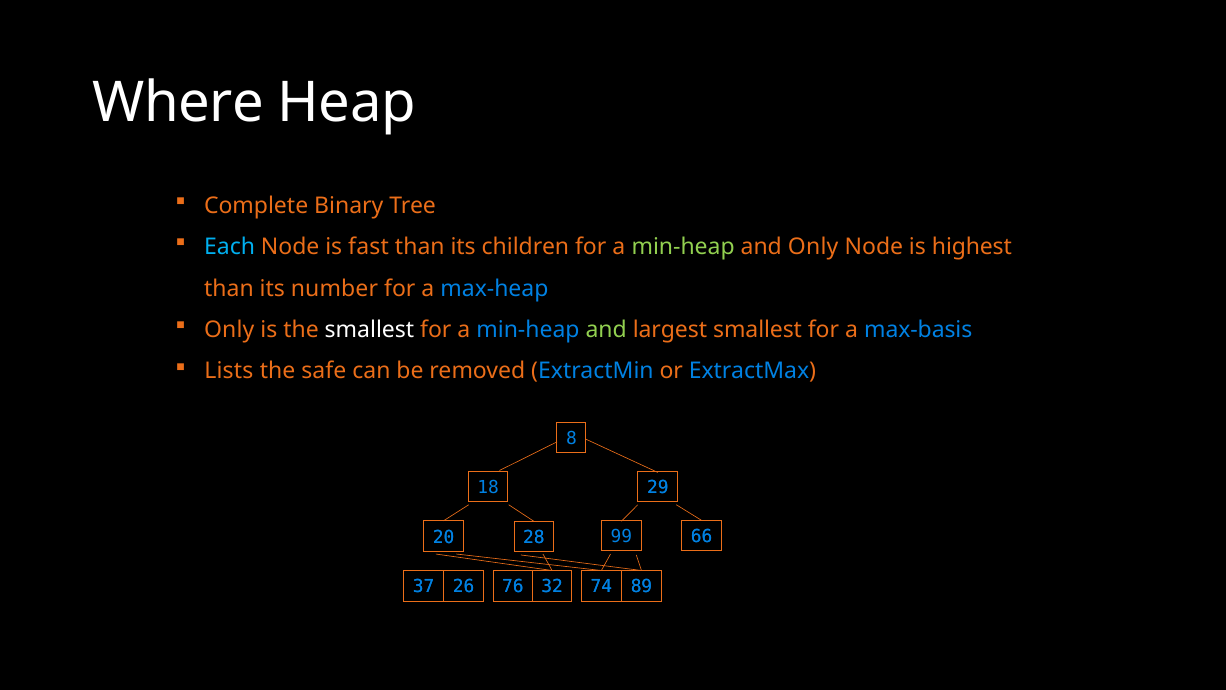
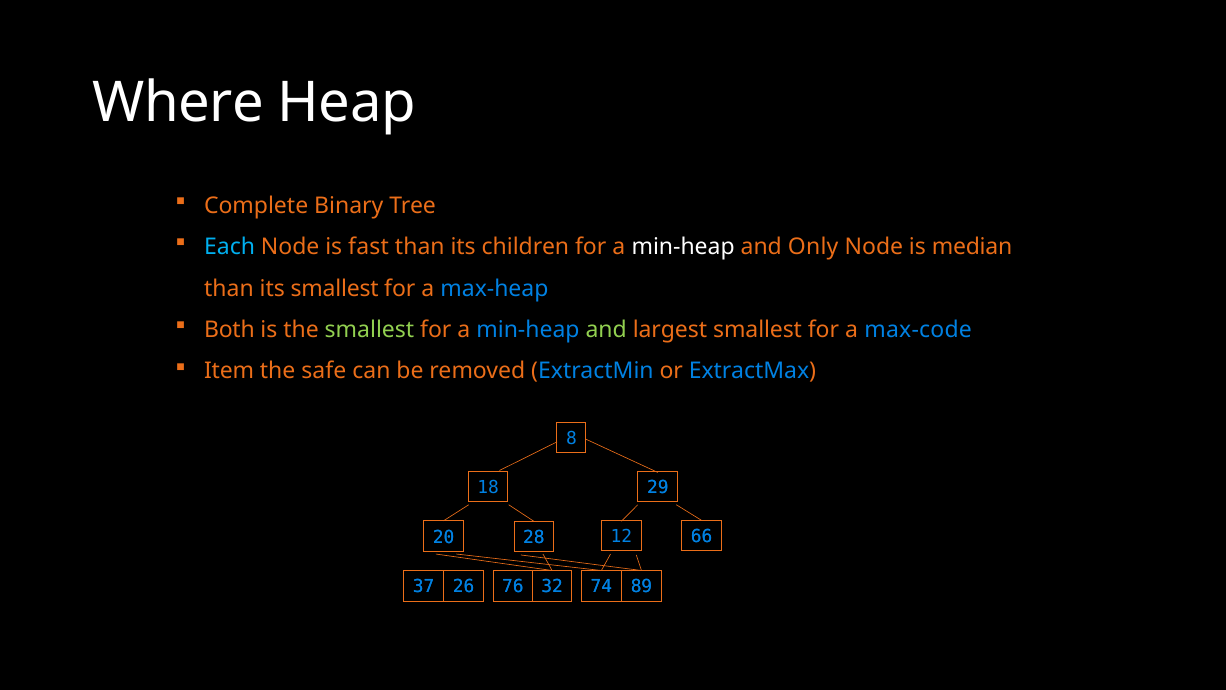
min-heap colour: light green -> white (683, 247)
highest: highest -> median (972, 247)
its number: number -> smallest (335, 288)
Only: Only -> Both (229, 330)
smallest colour: white -> light green (369, 330)
max-basis: max-basis -> max-code (918, 330)
Lists: Lists -> Item (229, 371)
99: 99 -> 12 (621, 537)
